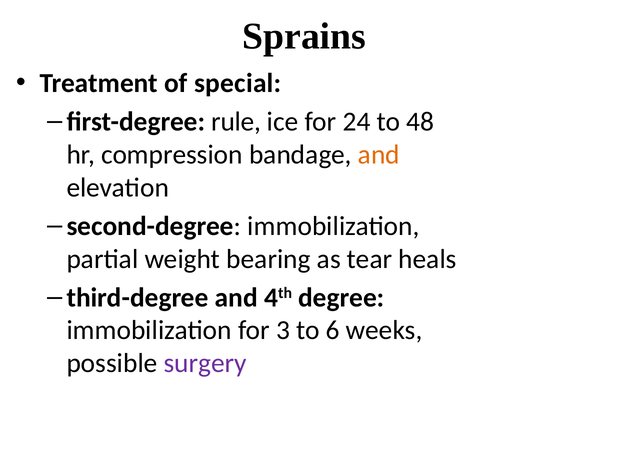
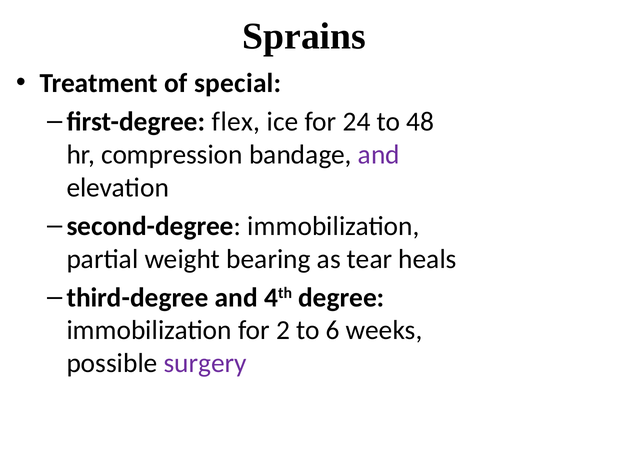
rule: rule -> flex (236, 122)
and colour: orange -> purple (379, 155)
3: 3 -> 2 (283, 330)
